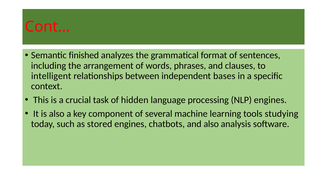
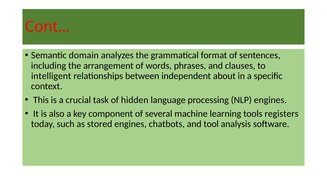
finished: finished -> domain (84, 55)
bases: bases -> about (224, 76)
studying: studying -> registers (282, 114)
and also: also -> tool (211, 124)
